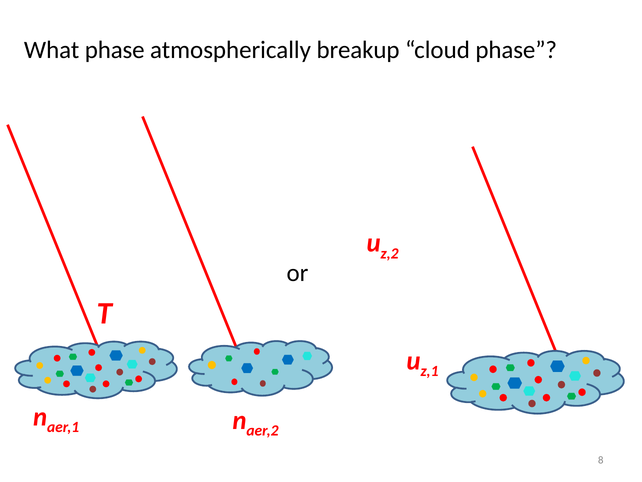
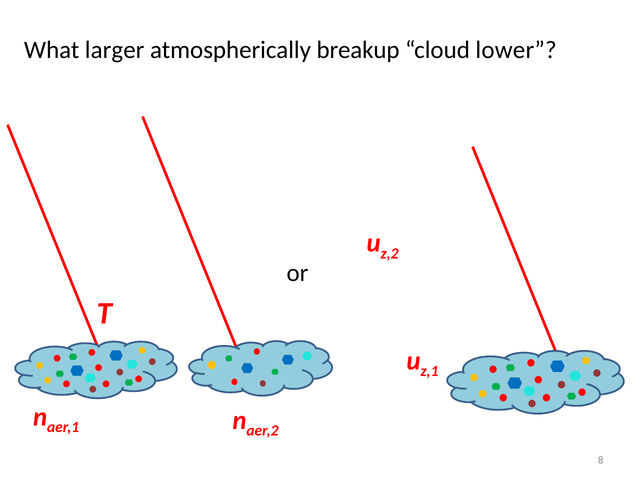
What phase: phase -> larger (115, 50)
cloud phase: phase -> lower (516, 50)
